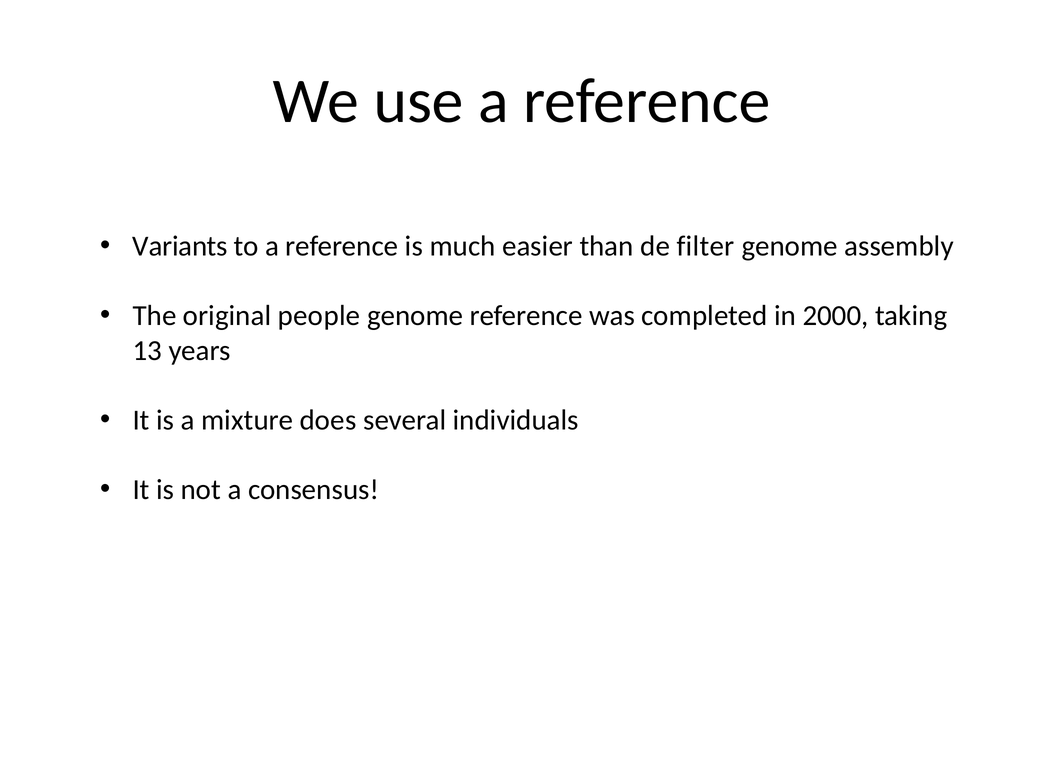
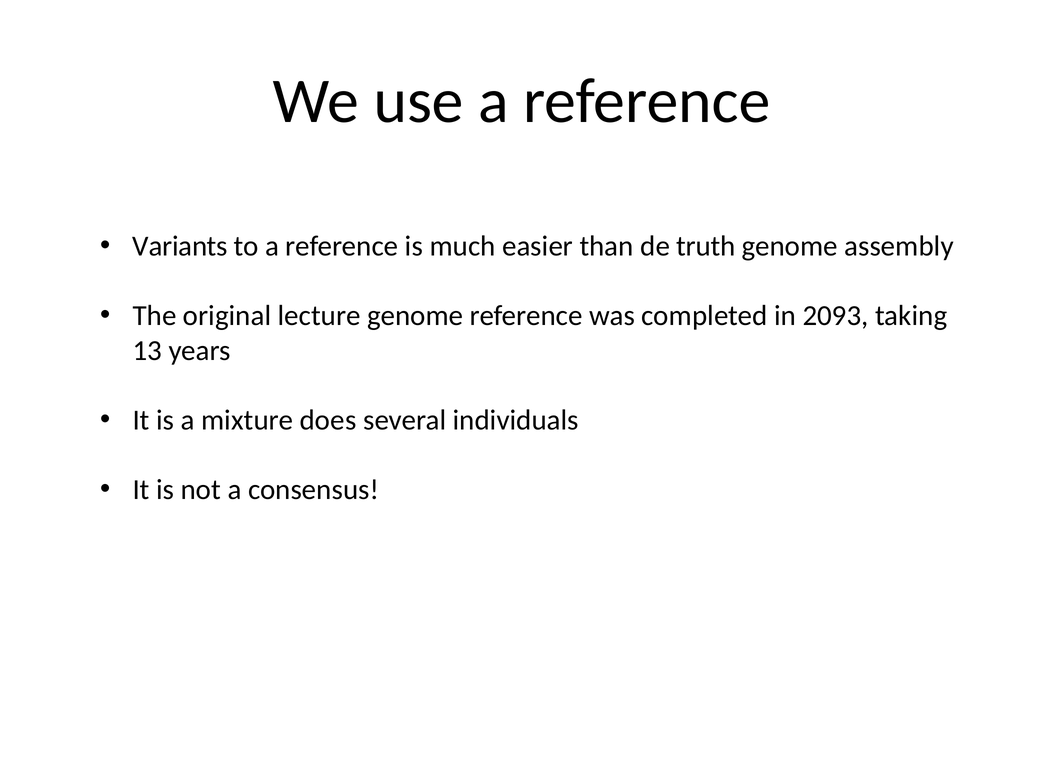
filter: filter -> truth (706, 246)
people: people -> lecture (319, 316)
2000: 2000 -> 2093 (836, 316)
